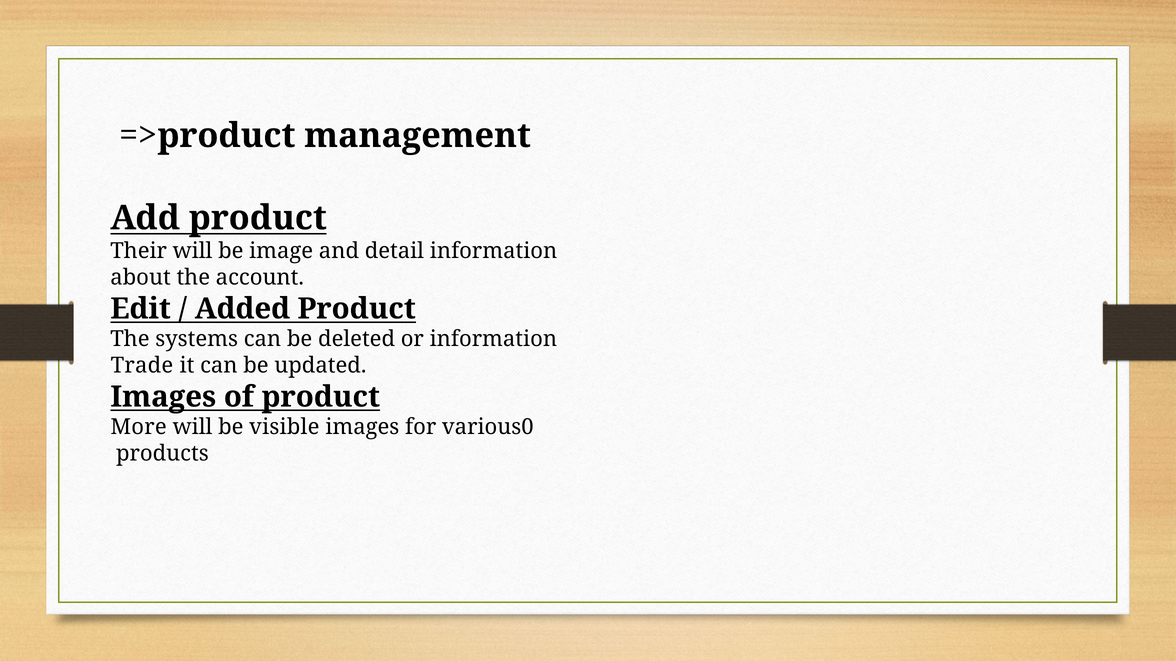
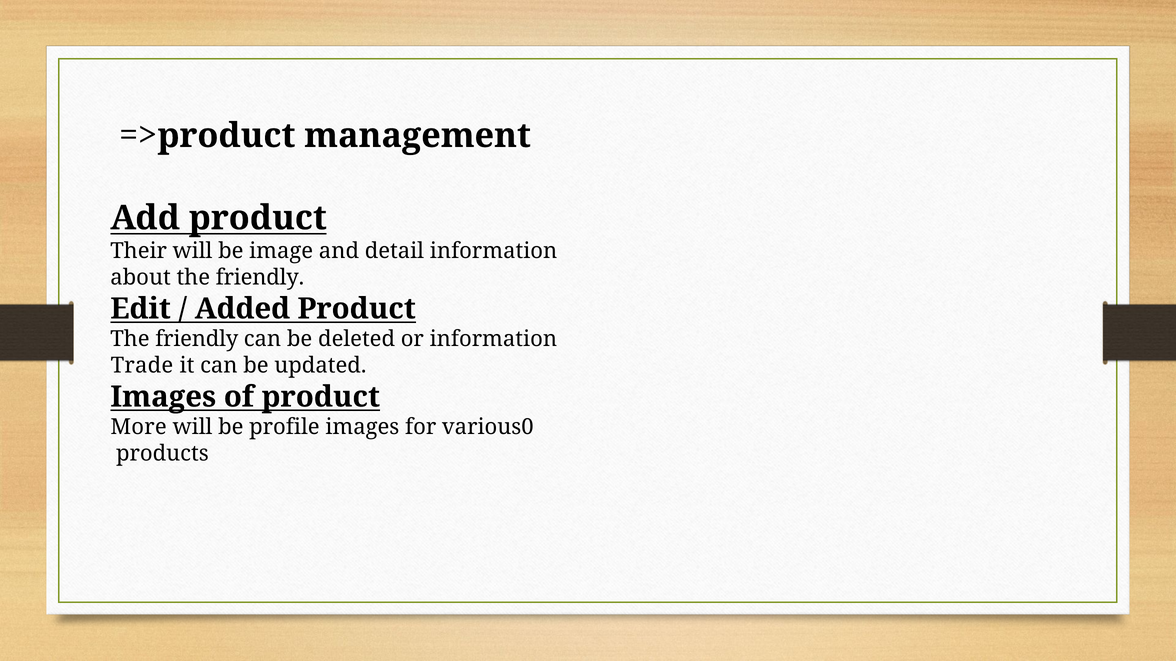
about the account: account -> friendly (260, 278)
systems: systems -> friendly (197, 339)
visible: visible -> profile (284, 428)
